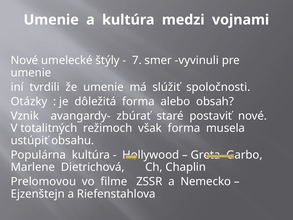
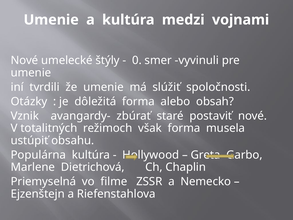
7: 7 -> 0 (137, 60)
Prelomovou: Prelomovou -> Priemyselná (43, 181)
